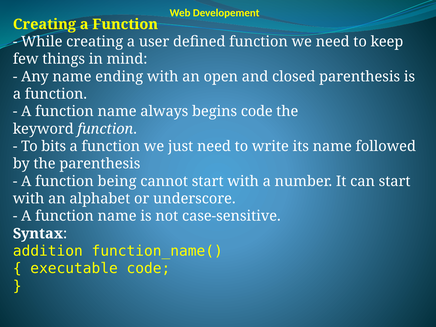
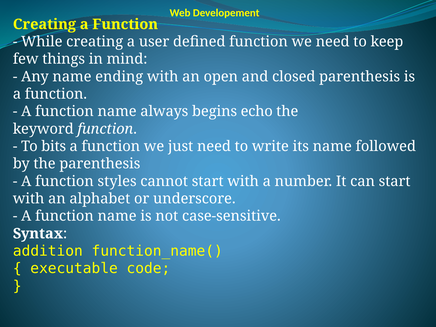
begins code: code -> echo (257, 111)
being: being -> styles (117, 181)
